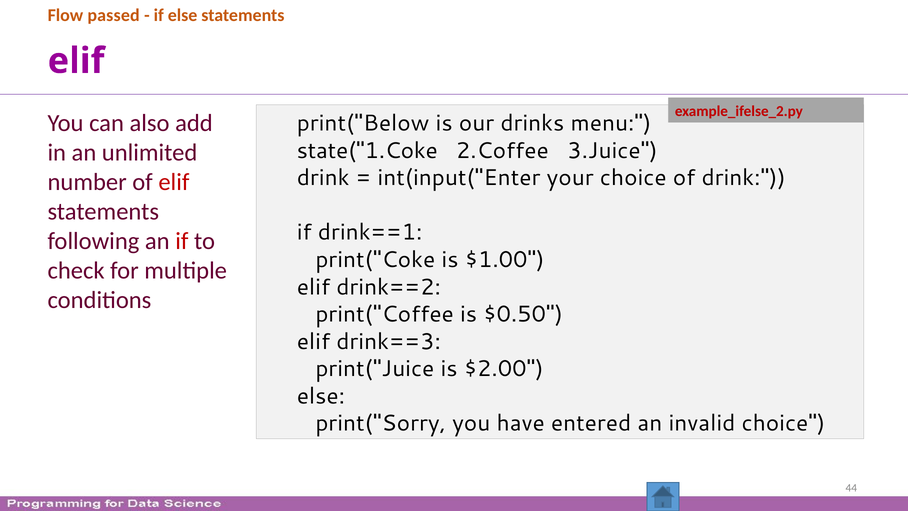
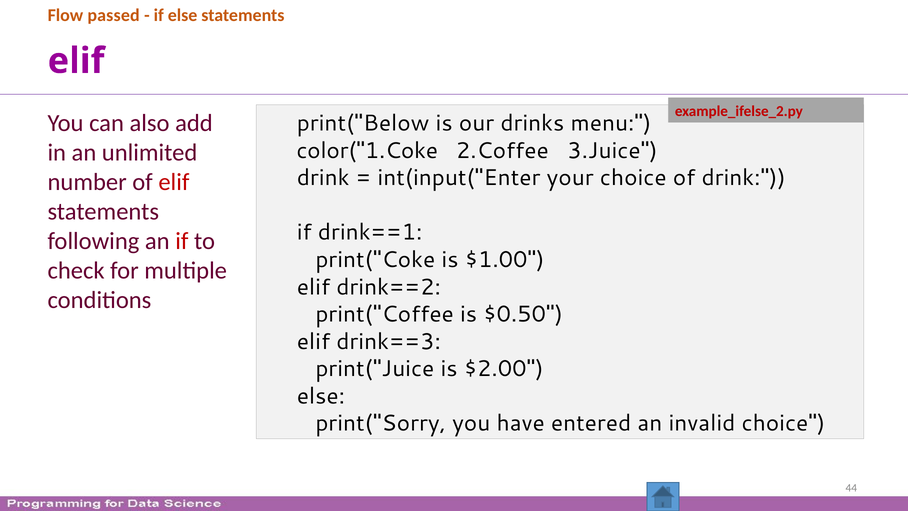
state("1.Coke: state("1.Coke -> color("1.Coke (367, 151)
